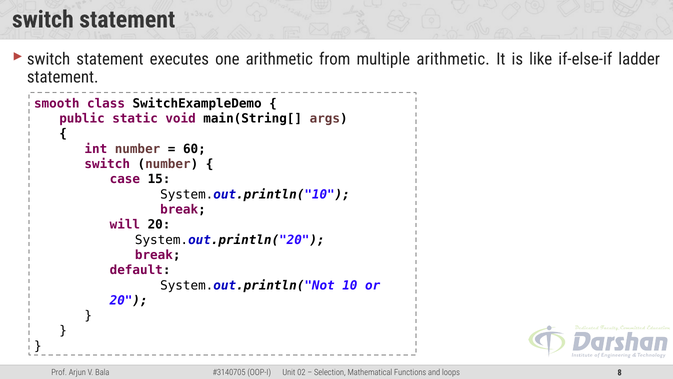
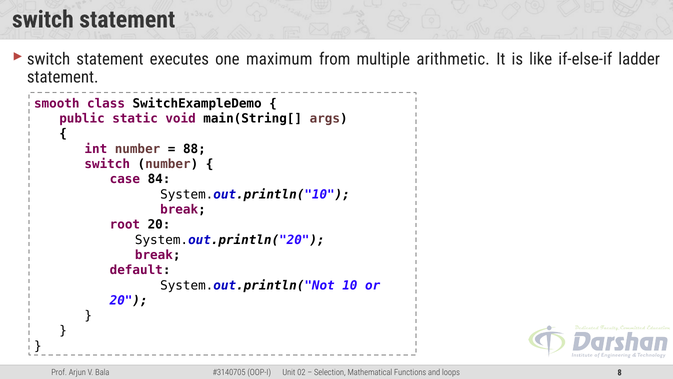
one arithmetic: arithmetic -> maximum (279, 59)
60: 60 -> 88 (194, 149)
15: 15 -> 84 (159, 179)
will: will -> root (125, 224)
